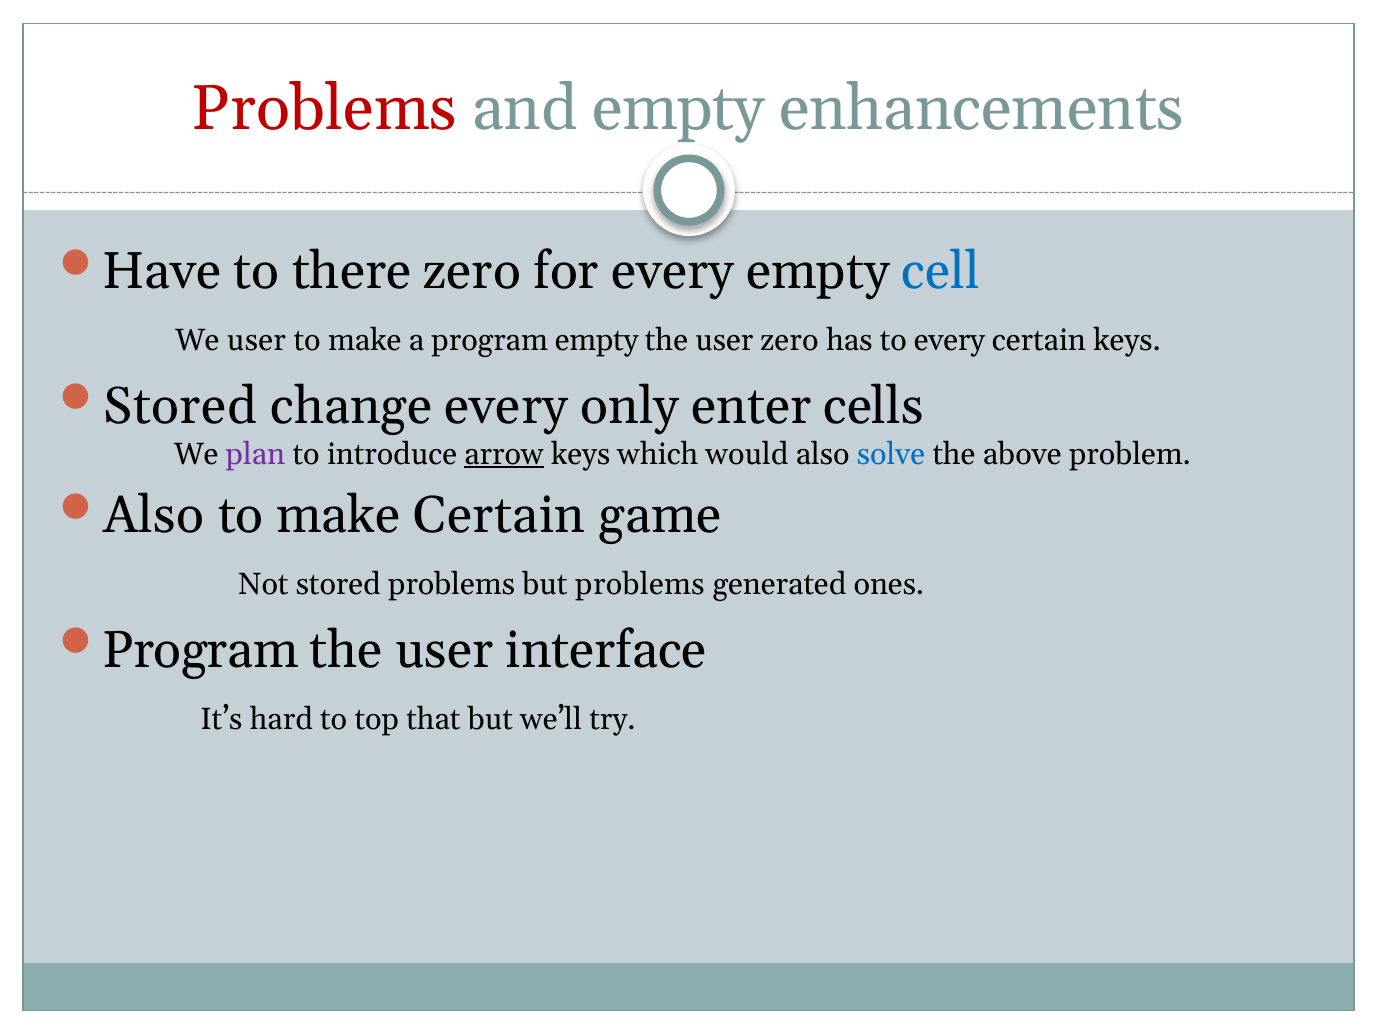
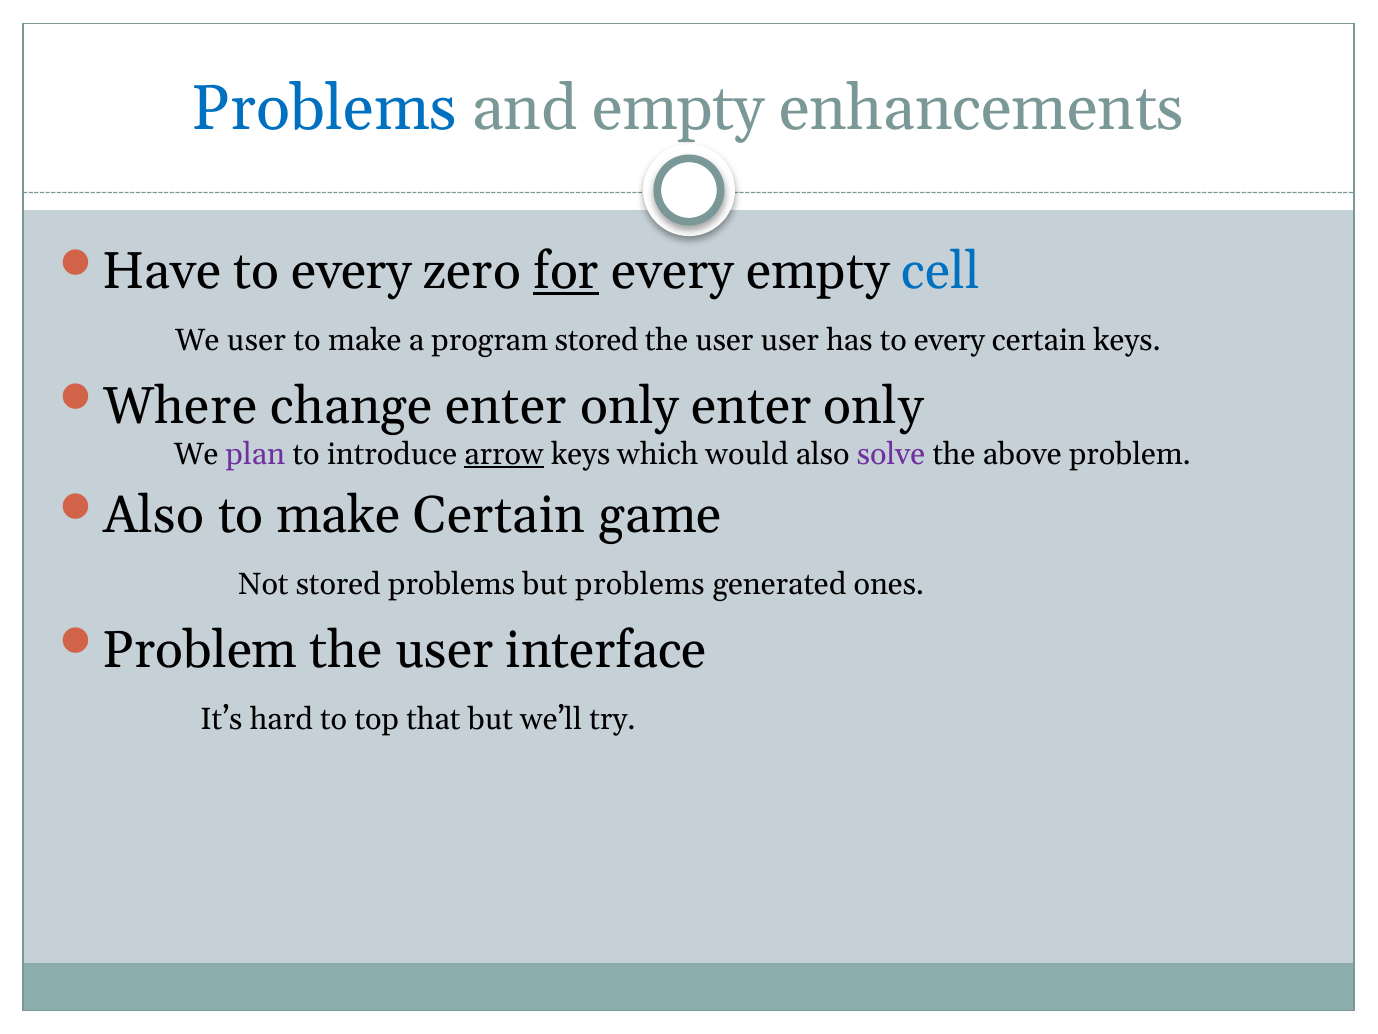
Problems colour: red -> blue (324, 108)
Have to there: there -> every (352, 272)
for underline: none -> present (566, 272)
program empty: empty -> stored (597, 341)
user zero: zero -> user (790, 341)
Stored: Stored -> Where (180, 406)
change every: every -> enter (506, 406)
only enter cells: cells -> only (873, 406)
solve colour: blue -> purple (891, 454)
Program: Program -> Problem (200, 650)
